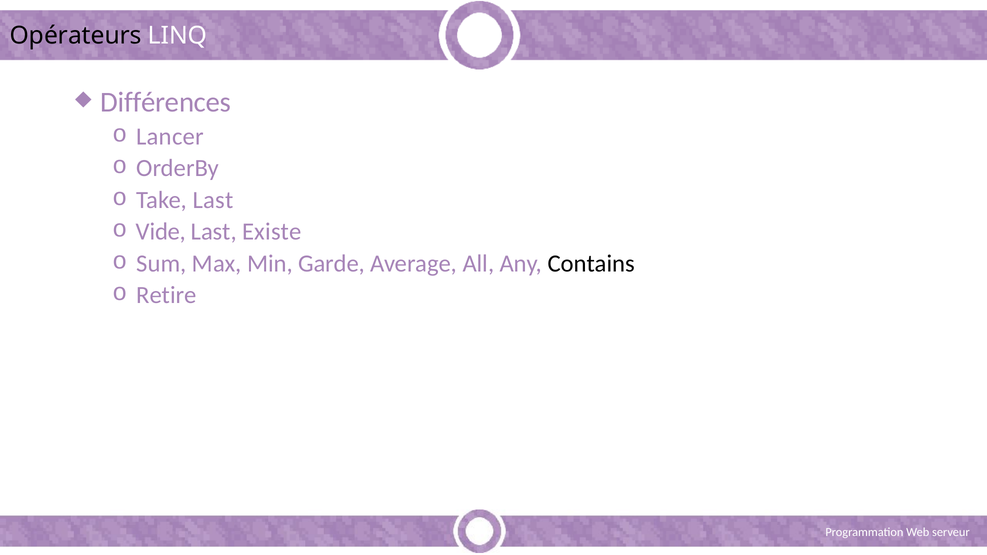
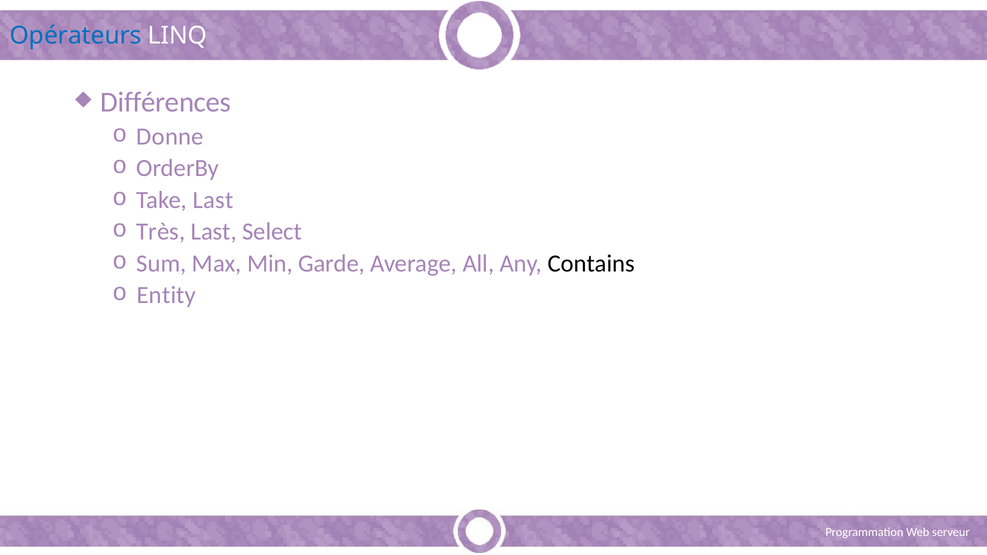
Opérateurs colour: black -> blue (76, 36)
Lancer: Lancer -> Donne (170, 136)
Vide: Vide -> Très (161, 232)
Existe: Existe -> Select (272, 232)
Retire: Retire -> Entity (166, 295)
